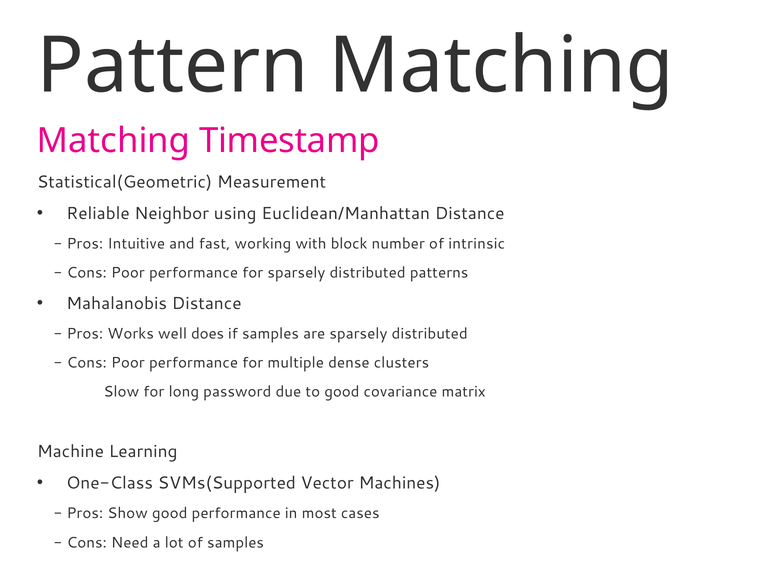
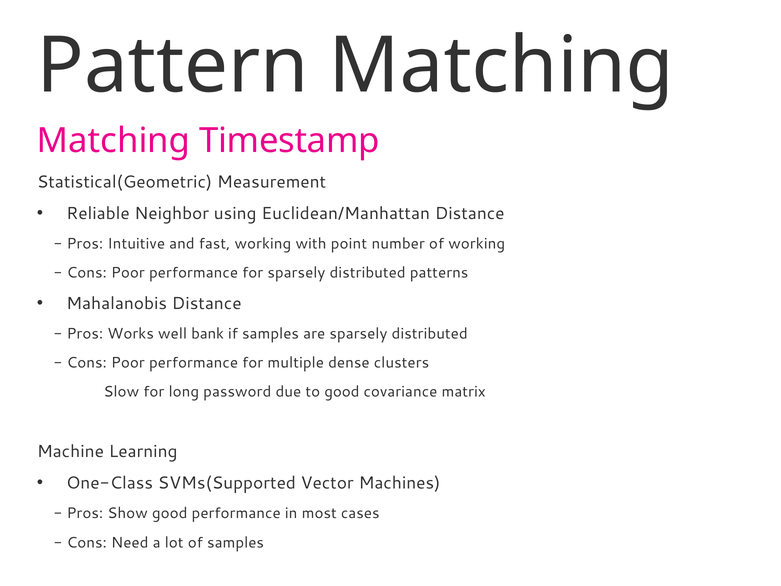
block: block -> point (349, 244)
of intrinsic: intrinsic -> working (477, 244)
does: does -> bank (208, 333)
